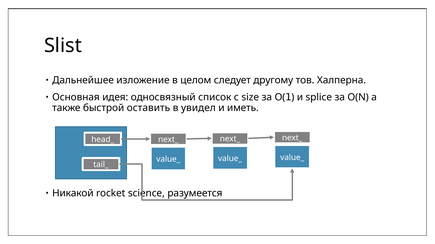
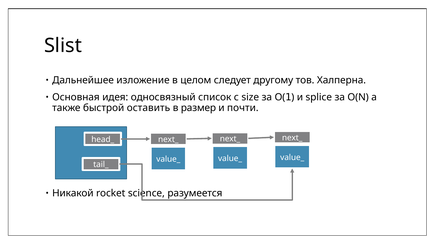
увидел: увидел -> размер (198, 108)
иметь: иметь -> почти (243, 108)
